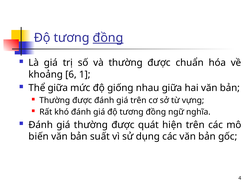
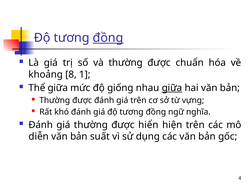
6: 6 -> 8 (71, 74)
giữa underline: none -> present (172, 88)
quát: quát -> hiển (148, 125)
biến: biến -> diễn (39, 136)
